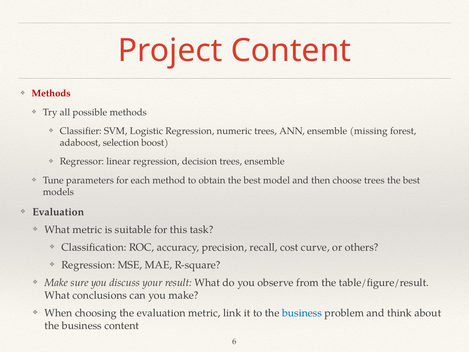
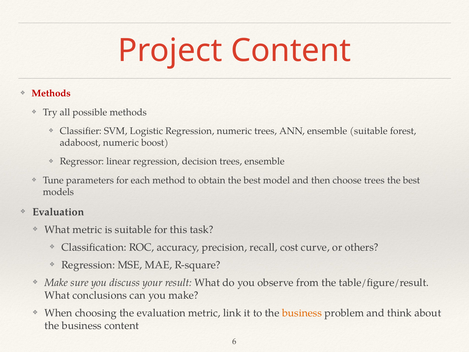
ensemble missing: missing -> suitable (369, 131)
adaboost selection: selection -> numeric (121, 143)
business colour: blue -> orange (302, 313)
